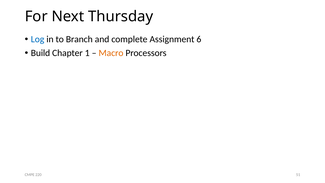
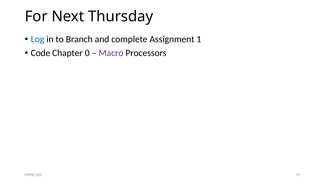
6: 6 -> 1 (199, 39)
Build: Build -> Code (40, 53)
1: 1 -> 0 (87, 53)
Macro colour: orange -> purple (111, 53)
